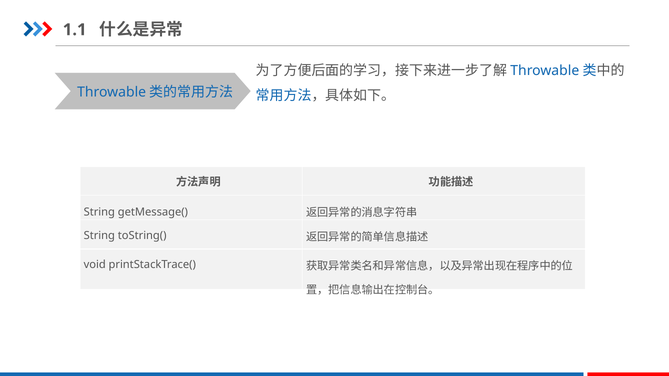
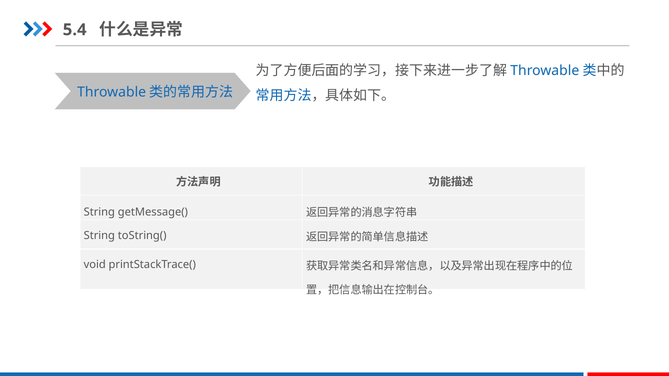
1.1: 1.1 -> 5.4 (75, 30)
